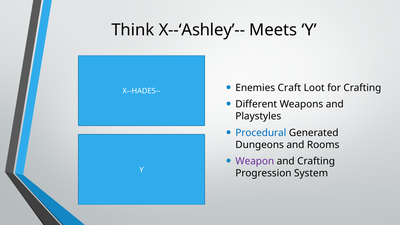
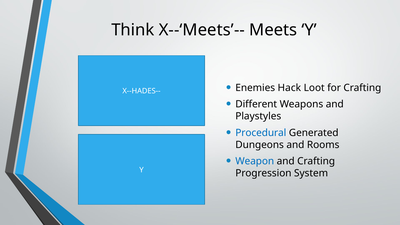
X--‘Ashley’--: X--‘Ashley’-- -> X--‘Meets’-- (202, 30)
Craft: Craft -> Hack (289, 88)
Weapon colour: purple -> blue (255, 161)
